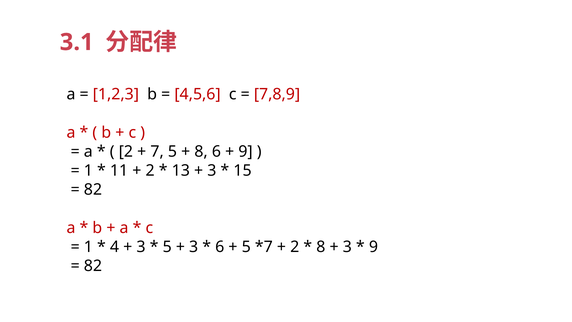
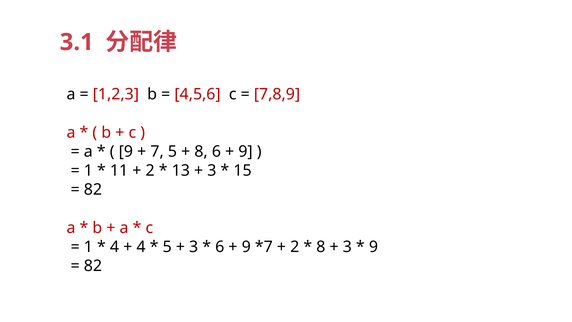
2: 2 -> 9 (126, 151)
3: 3 -> 4 (141, 247)
5: 5 -> 9 (246, 247)
